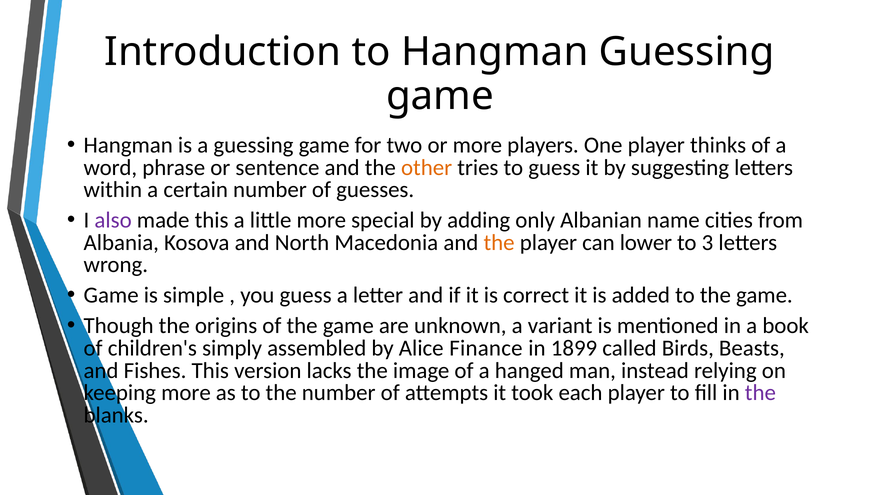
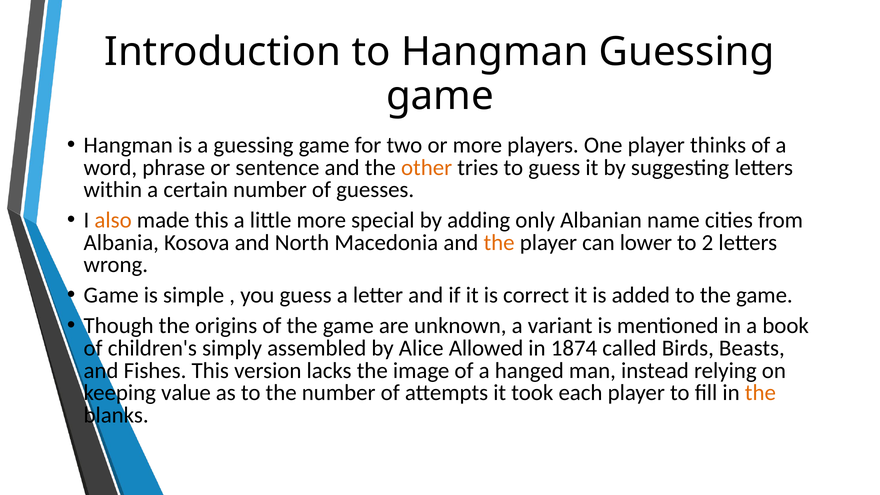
also colour: purple -> orange (113, 220)
3: 3 -> 2 (708, 243)
Finance: Finance -> Allowed (486, 348)
1899: 1899 -> 1874 (574, 348)
keeping more: more -> value (186, 393)
the colour: purple -> orange (760, 393)
